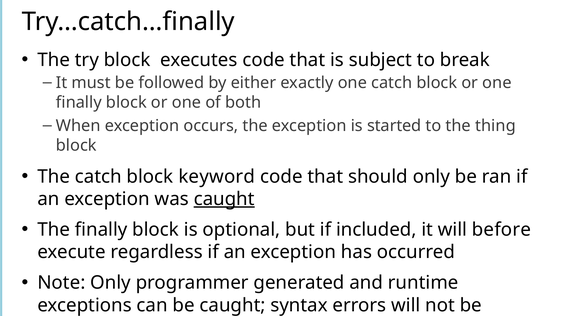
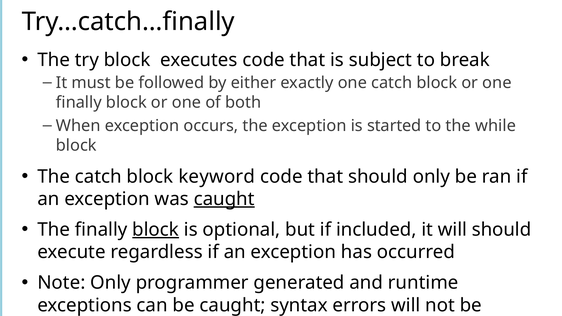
thing: thing -> while (496, 126)
block underline: none -> present (156, 230)
will before: before -> should (502, 230)
